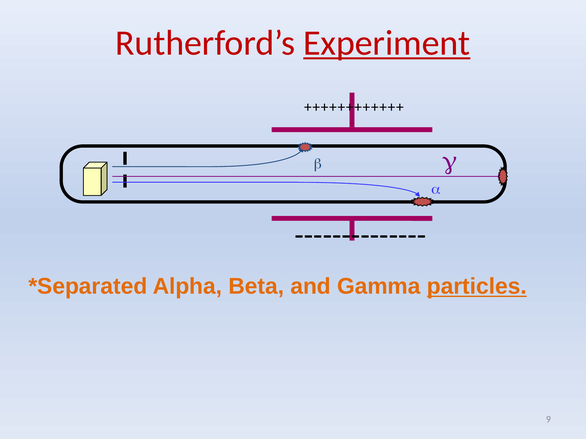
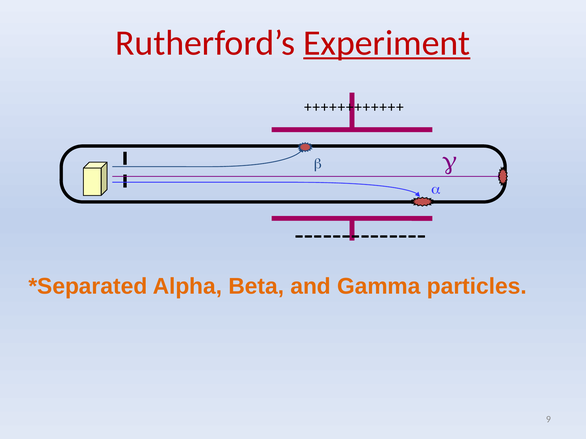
particles underline: present -> none (477, 287)
